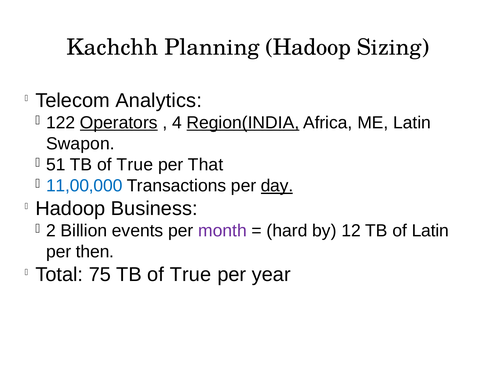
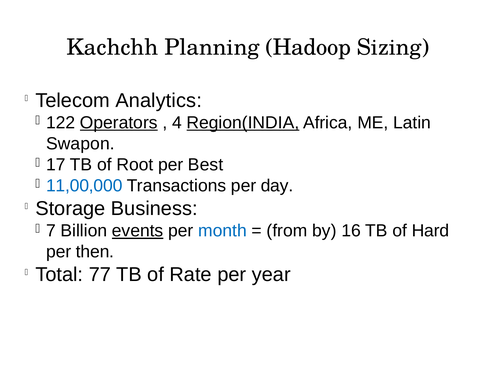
51: 51 -> 17 (56, 165)
True: True -> Root (135, 165)
That: That -> Best (206, 165)
day underline: present -> none (277, 186)
Hadoop: Hadoop -> Storage (70, 208)
2: 2 -> 7 (51, 231)
events underline: none -> present (138, 231)
month colour: purple -> blue (223, 231)
hard: hard -> from (287, 231)
12: 12 -> 16 (351, 231)
of Latin: Latin -> Hard (430, 231)
75: 75 -> 77 (100, 274)
True: True -> Rate (191, 274)
